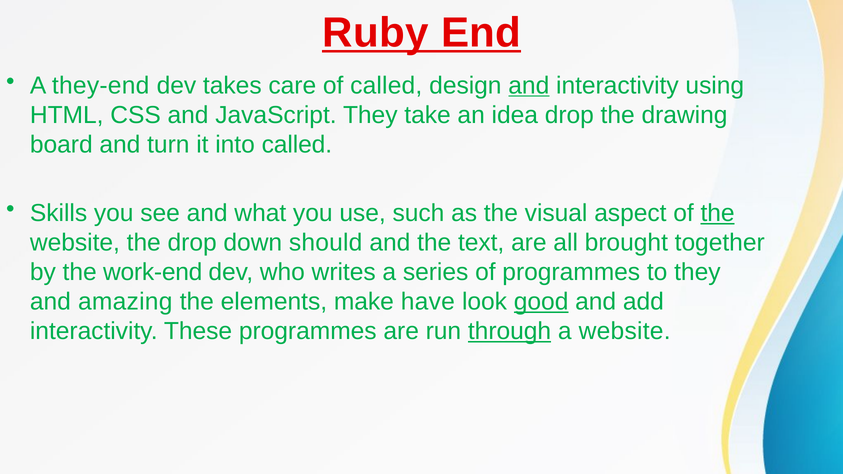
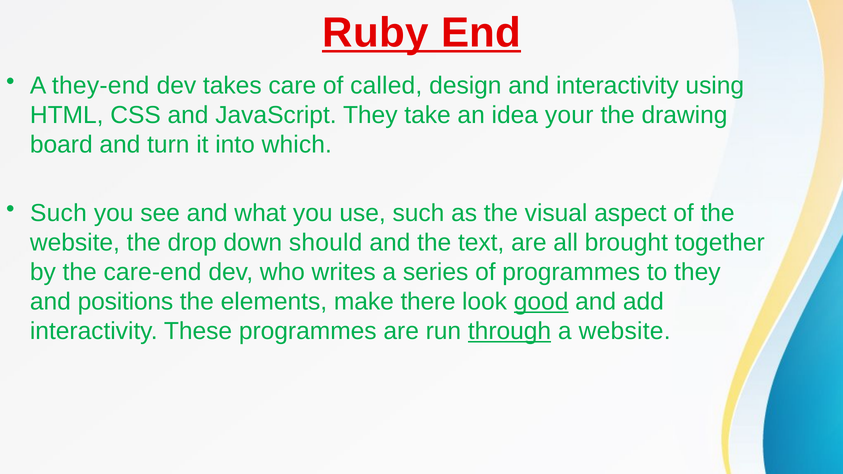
and underline: present -> none (529, 85)
idea drop: drop -> your (569, 115)
into called: called -> which (297, 144)
Skills: Skills -> Such (58, 213)
the underline: present -> none (718, 213)
work-end: work-end -> care-end (153, 272)
amazing: amazing -> positions (125, 302)
have: have -> there (428, 302)
